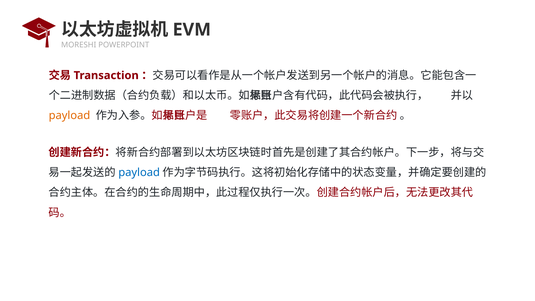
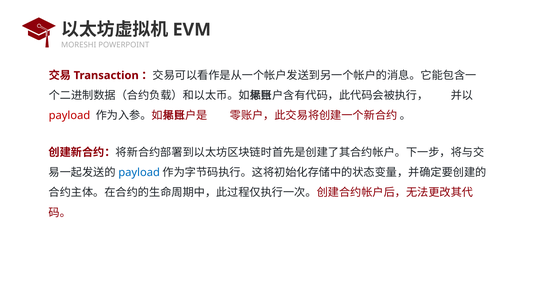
payload colour: orange -> red (69, 116)
